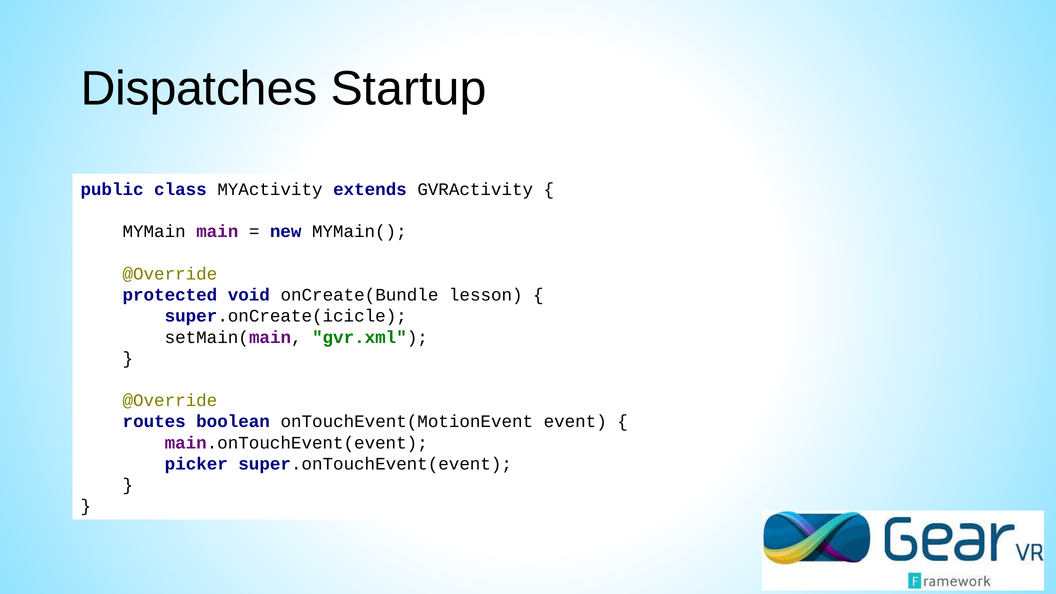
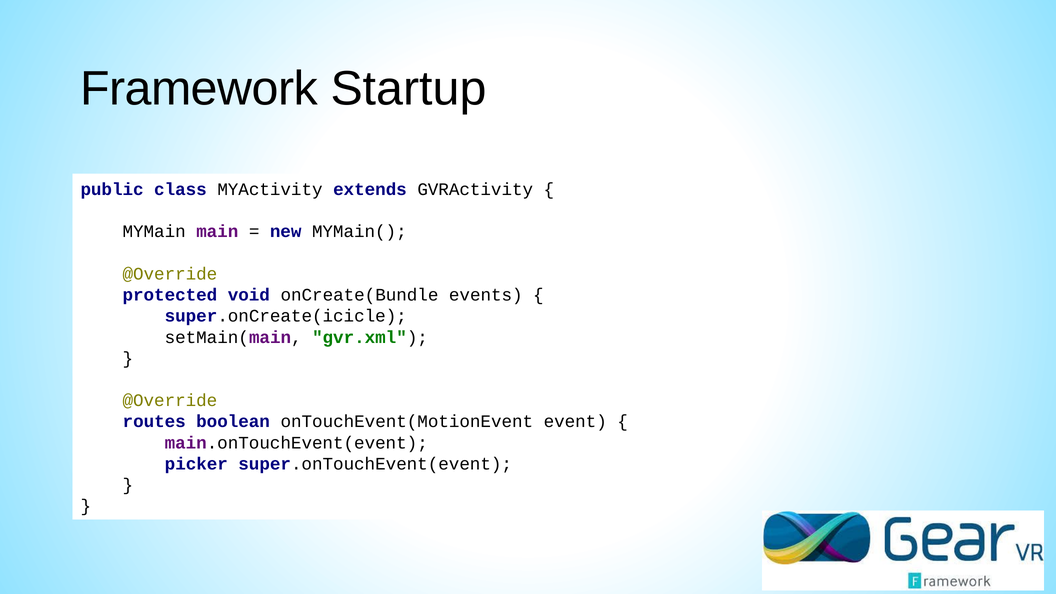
Dispatches: Dispatches -> Framework (199, 89)
lesson: lesson -> events (486, 295)
